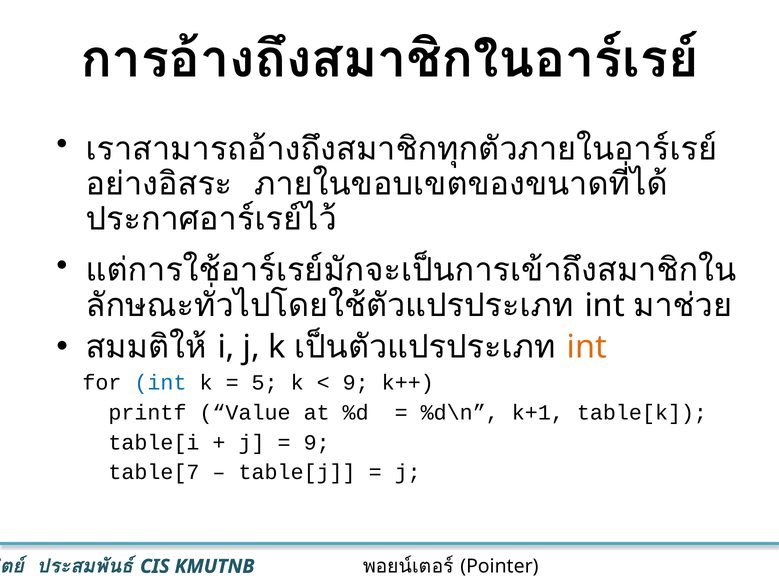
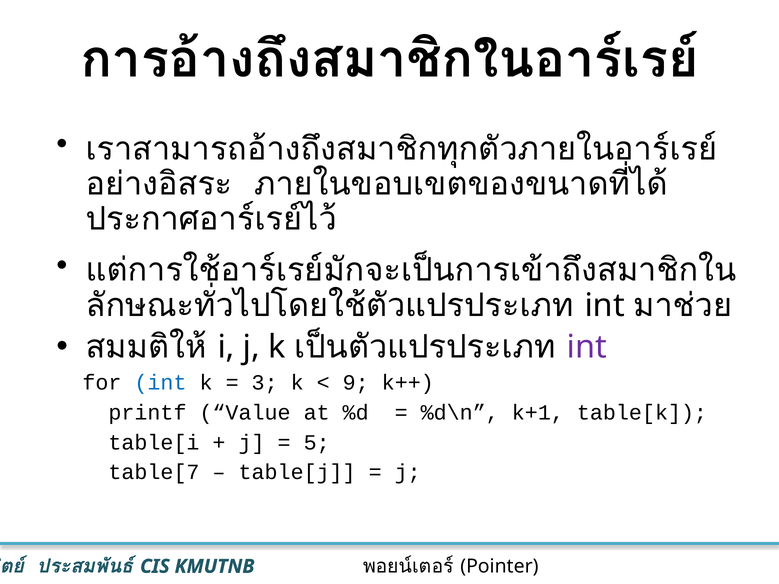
int colour: orange -> purple (587, 347)
5: 5 -> 3 (265, 383)
9: 9 -> 5 (317, 443)
